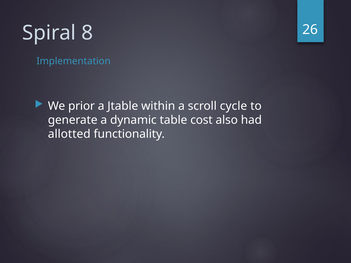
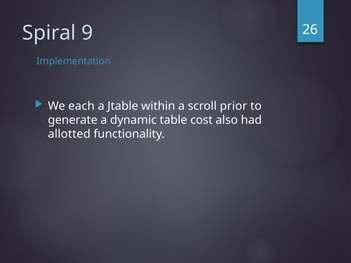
8: 8 -> 9 (87, 33)
prior: prior -> each (81, 106)
cycle: cycle -> prior (233, 106)
